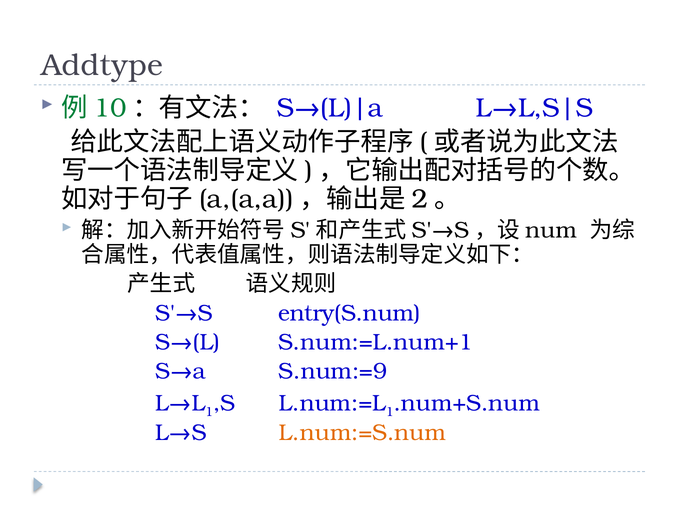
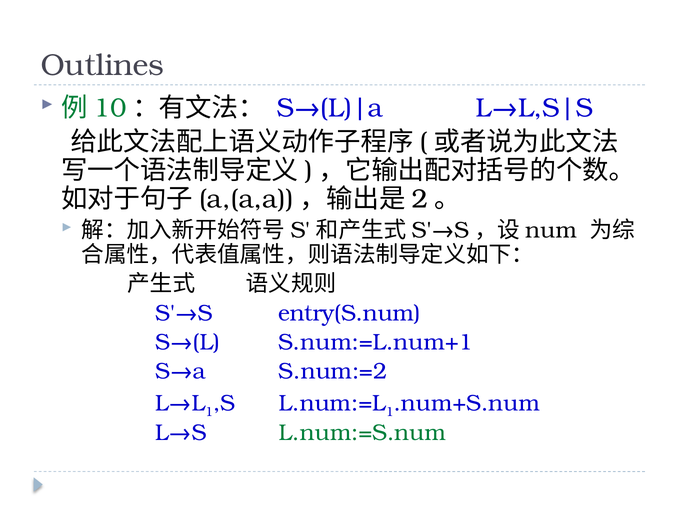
Addtype: Addtype -> Outlines (102, 65)
S.num:=9: S.num:=9 -> S.num:=2 (333, 371)
L.num:=S.num colour: orange -> green (362, 433)
